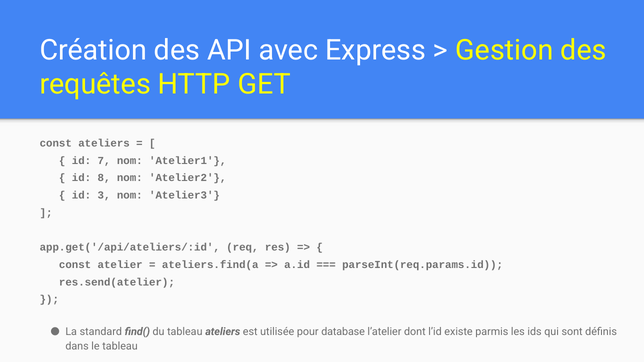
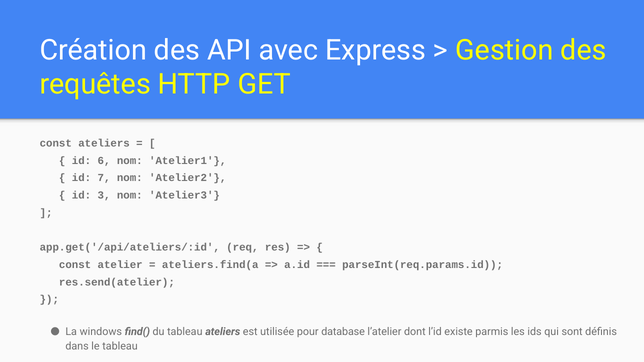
7: 7 -> 6 (104, 161)
8: 8 -> 7 (104, 178)
standard: standard -> windows (101, 332)
